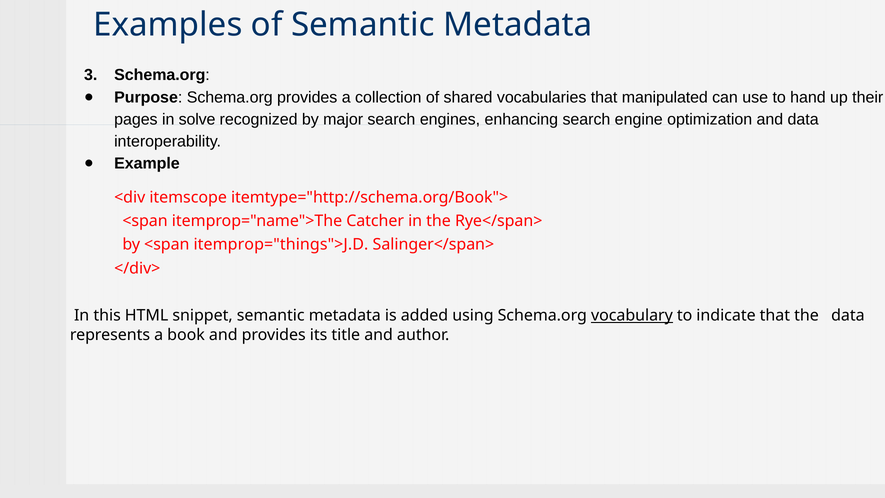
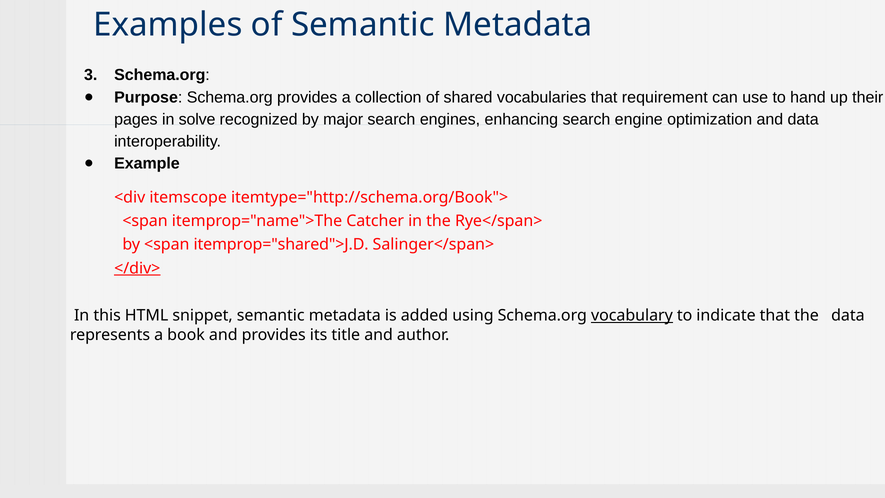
manipulated: manipulated -> requirement (665, 97)
itemprop="things">J.D: itemprop="things">J.D -> itemprop="shared">J.D (281, 245)
</div> underline: none -> present (137, 268)
